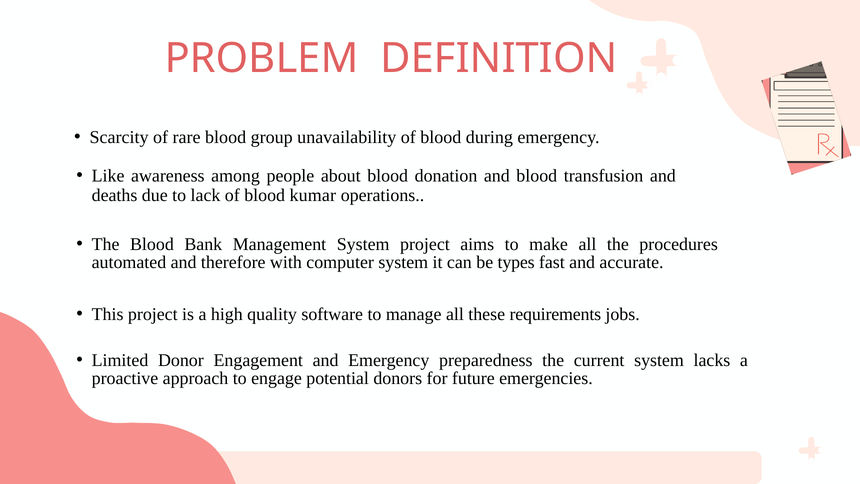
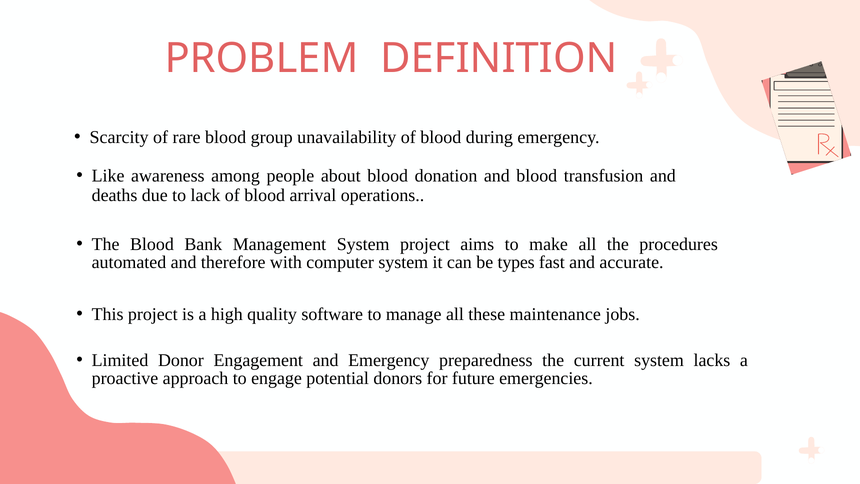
kumar: kumar -> arrival (313, 195)
requirements: requirements -> maintenance (555, 314)
